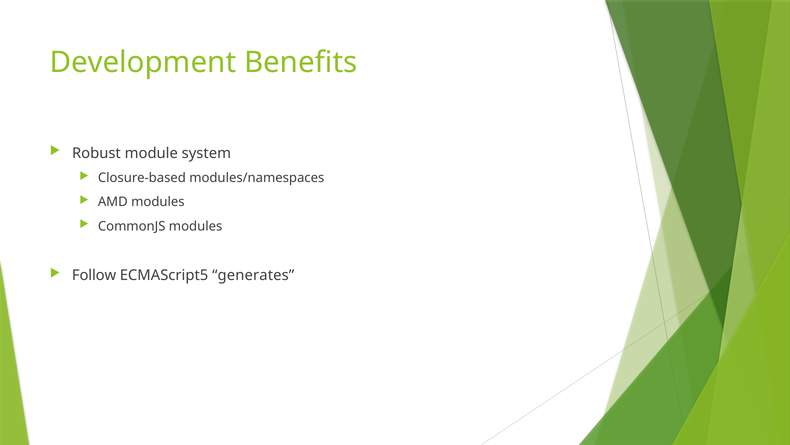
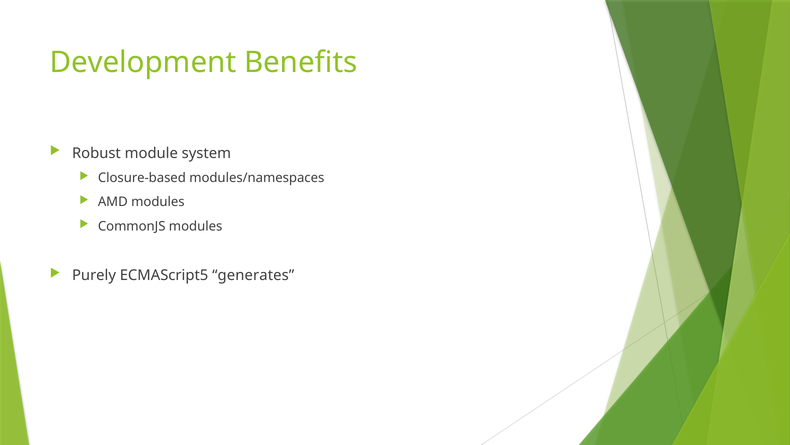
Follow: Follow -> Purely (94, 275)
